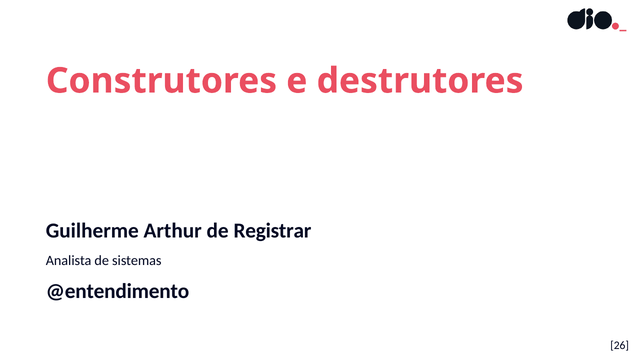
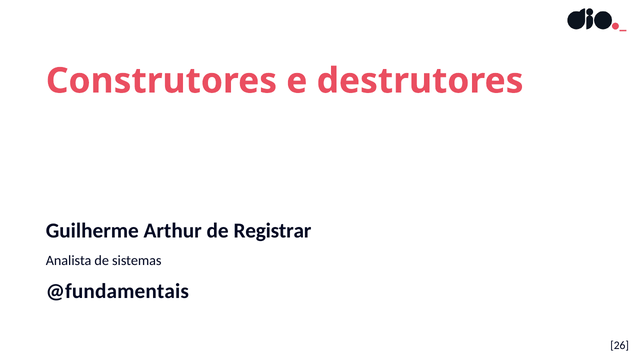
@entendimento: @entendimento -> @fundamentais (117, 291)
